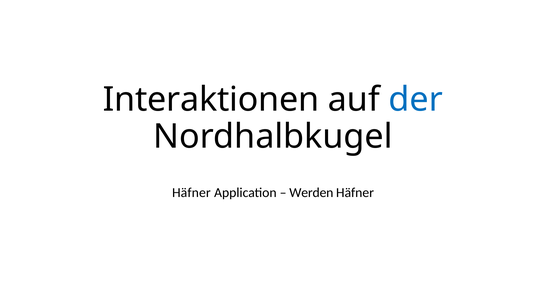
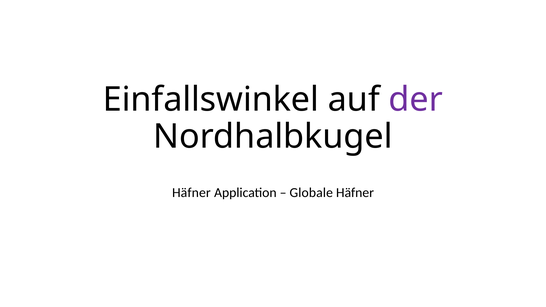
Interaktionen: Interaktionen -> Einfallswinkel (211, 100)
der colour: blue -> purple (416, 100)
Werden: Werden -> Globale (311, 193)
